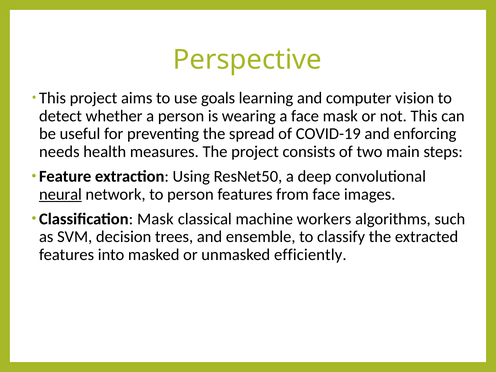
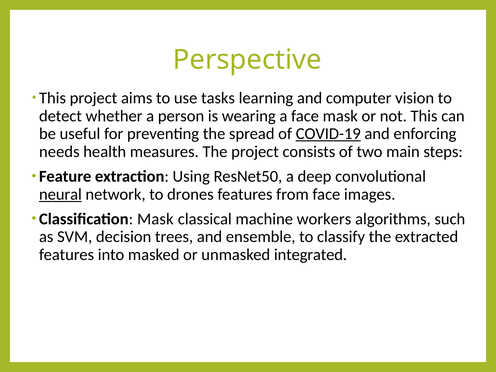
goals: goals -> tasks (218, 98)
COVID-19 underline: none -> present (328, 134)
to person: person -> drones (190, 194)
efficiently: efficiently -> integrated (310, 255)
